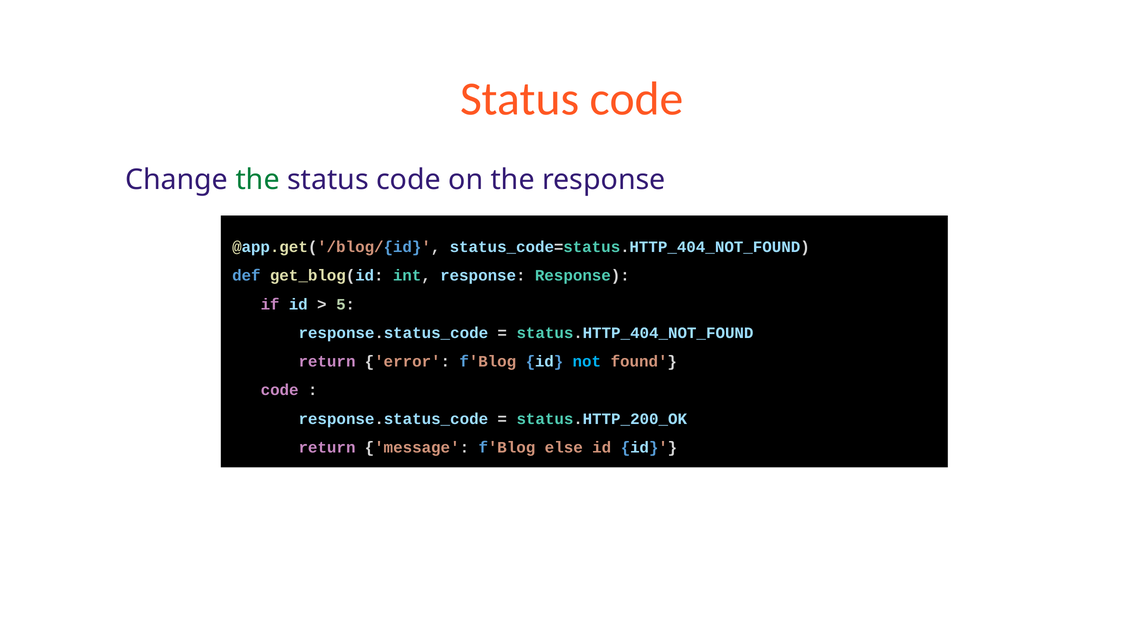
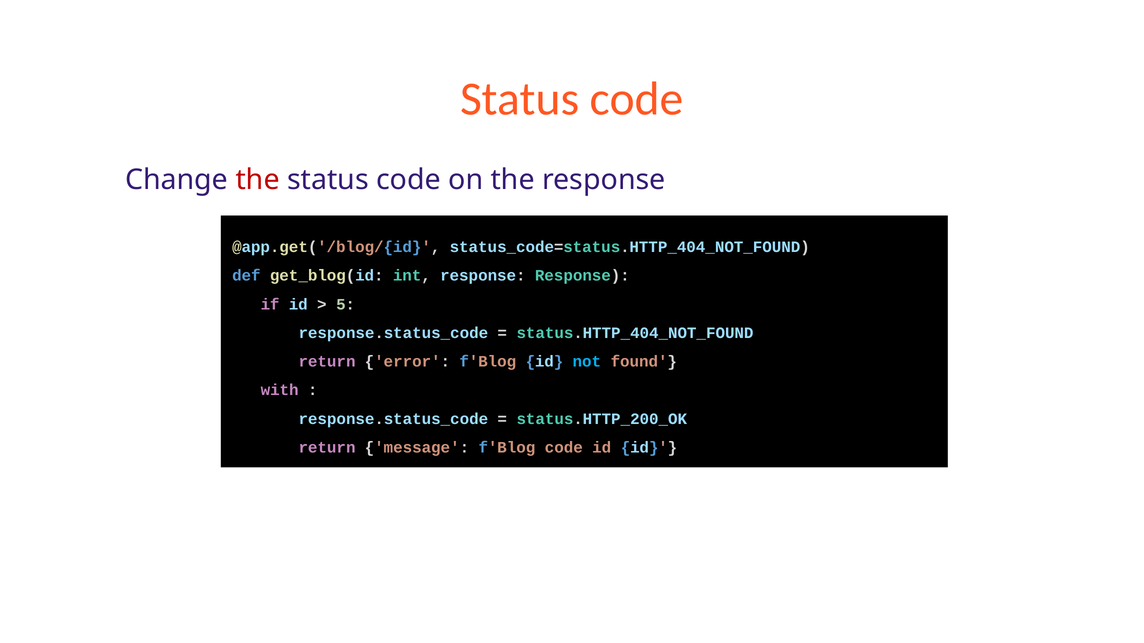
the colour: green -> red (258, 180)
code: code -> with (280, 391)
f'Blog else: else -> code (564, 448)
